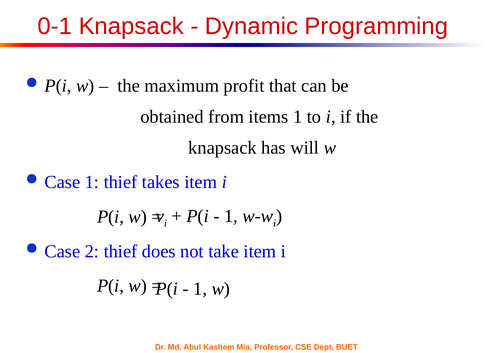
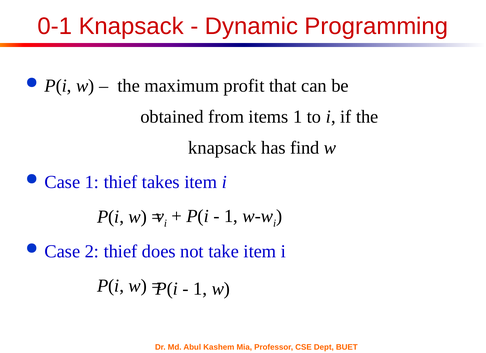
will: will -> find (305, 148)
